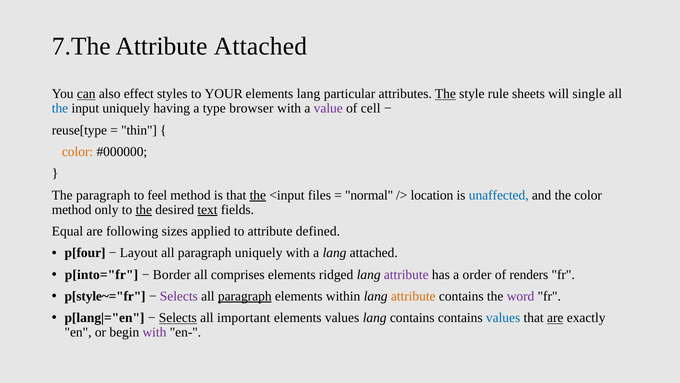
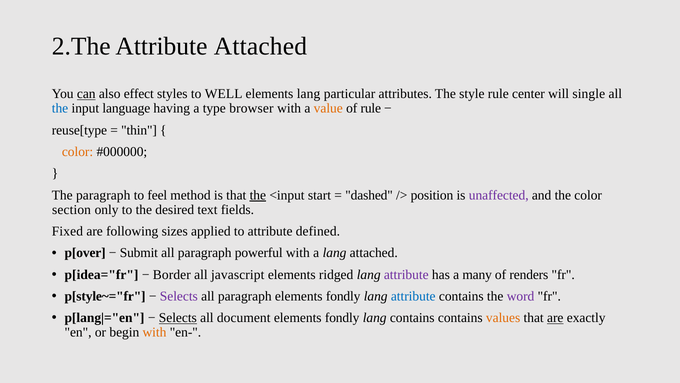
7.The: 7.The -> 2.The (81, 46)
YOUR: YOUR -> WELL (224, 94)
The underline: present -> none (445, 94)
sheets: sheets -> center (528, 94)
input uniquely: uniquely -> language (126, 108)
value colour: purple -> orange (328, 108)
of cell: cell -> rule (371, 108)
files: files -> start (319, 195)
normal: normal -> dashed (369, 195)
location: location -> position (432, 195)
unaffected colour: blue -> purple (499, 195)
method: method -> section (72, 209)
the underline: present -> none (144, 209)
text underline: present -> none (207, 209)
Equal: Equal -> Fixed (67, 231)
p[four: p[four -> p[over (85, 253)
Layout: Layout -> Submit (139, 253)
paragraph uniquely: uniquely -> powerful (259, 253)
p[into="fr: p[into="fr -> p[idea="fr (102, 274)
comprises: comprises -> javascript (238, 274)
order: order -> many (477, 274)
paragraph underline: present -> none (245, 296)
within: within -> fondly (343, 296)
attribute colour: orange -> blue (413, 296)
important: important -> document (244, 318)
values: values -> fondly (342, 318)
values colour: blue -> orange (503, 318)
with colour: purple -> orange (154, 332)
